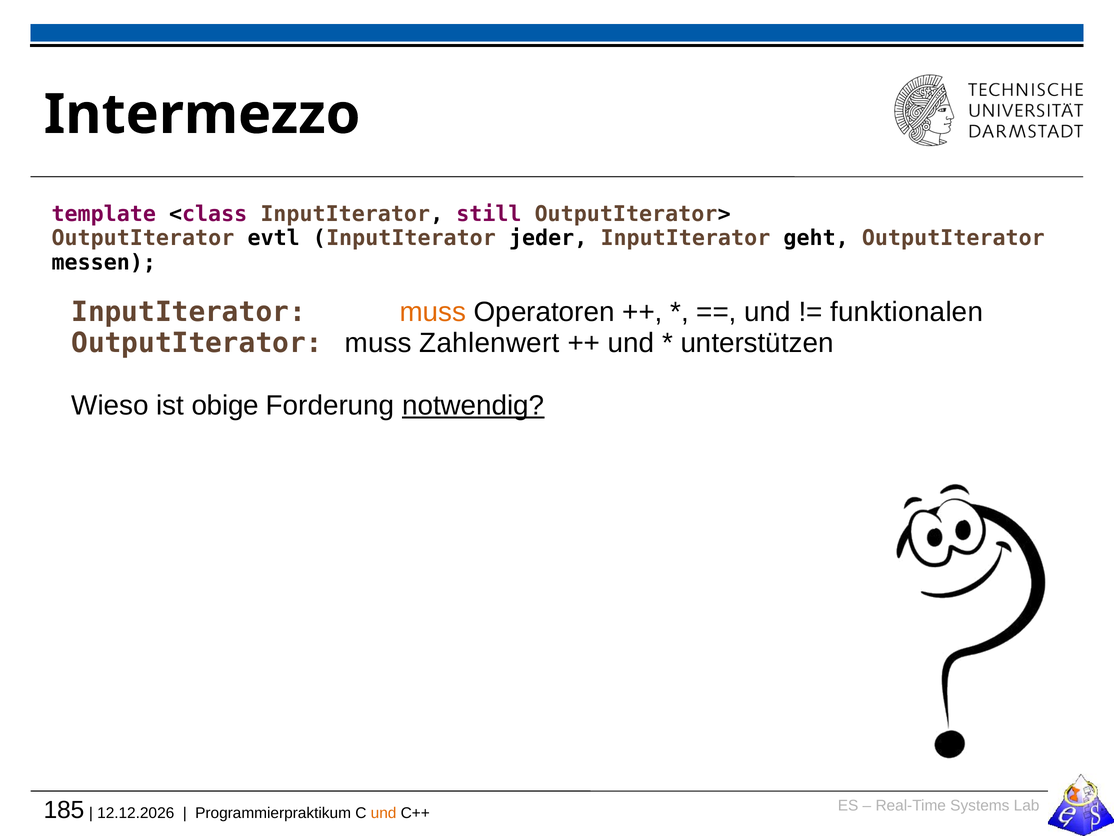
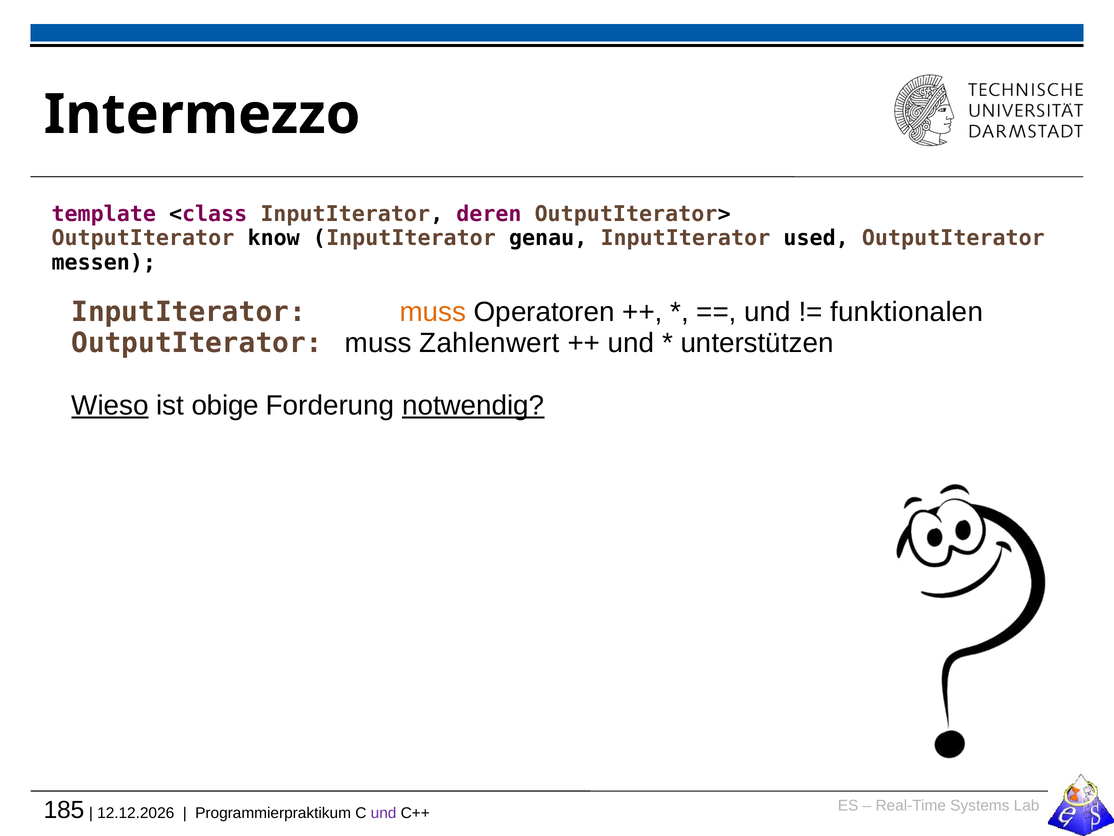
still: still -> deren (489, 214)
evtl: evtl -> know (274, 238)
jeder: jeder -> genau (548, 238)
geht: geht -> used (816, 238)
Wieso underline: none -> present (110, 405)
und colour: orange -> purple (384, 813)
